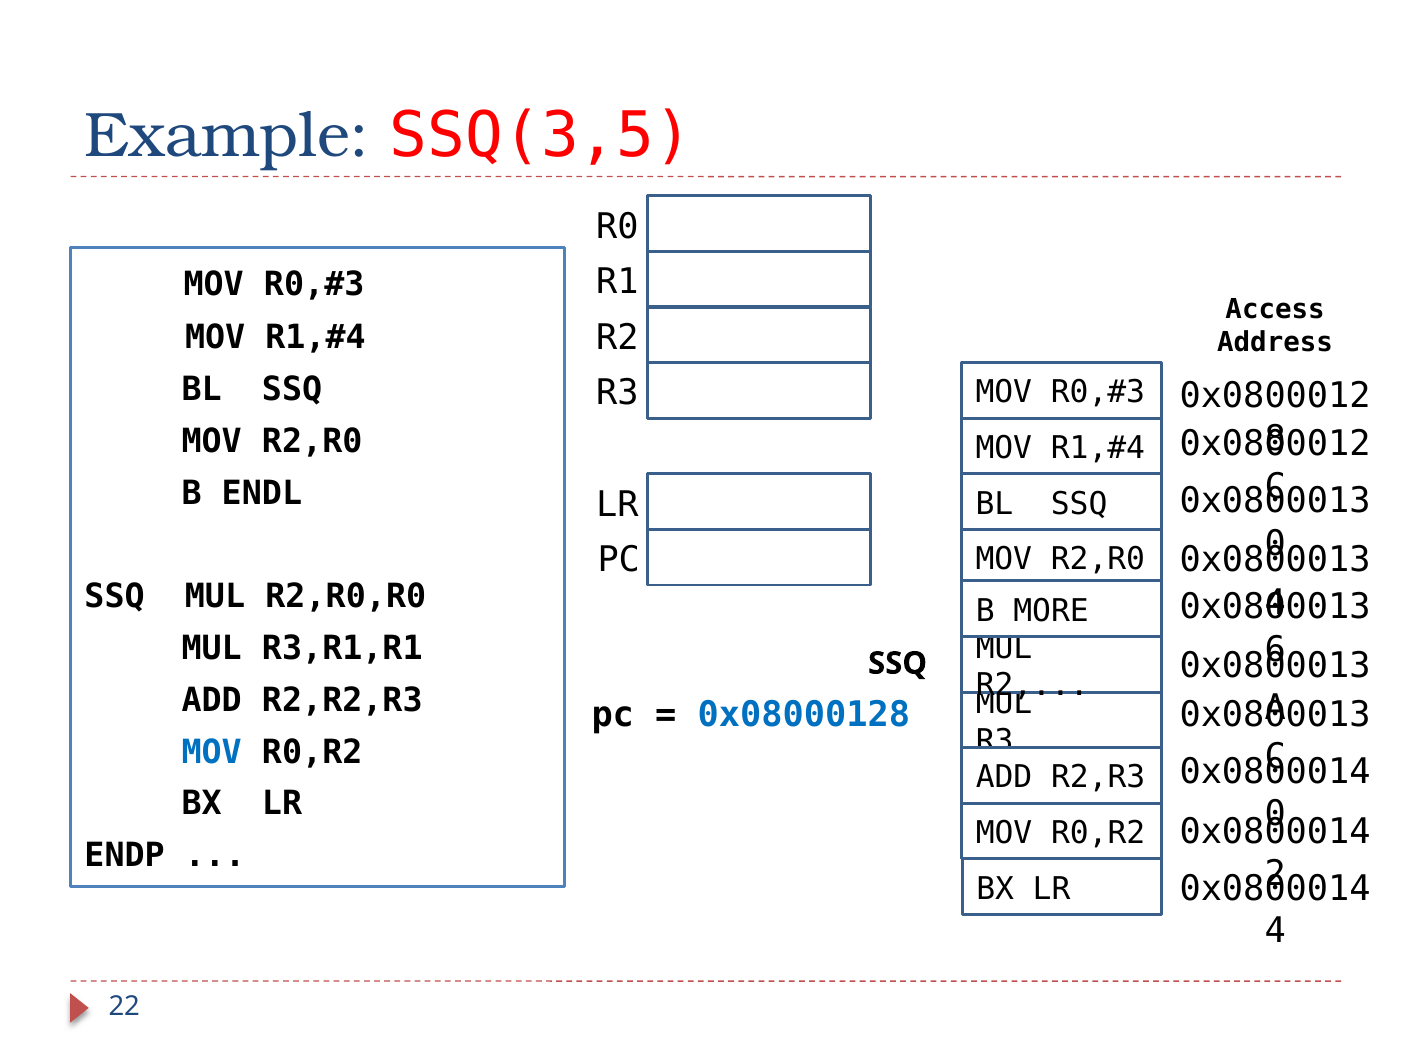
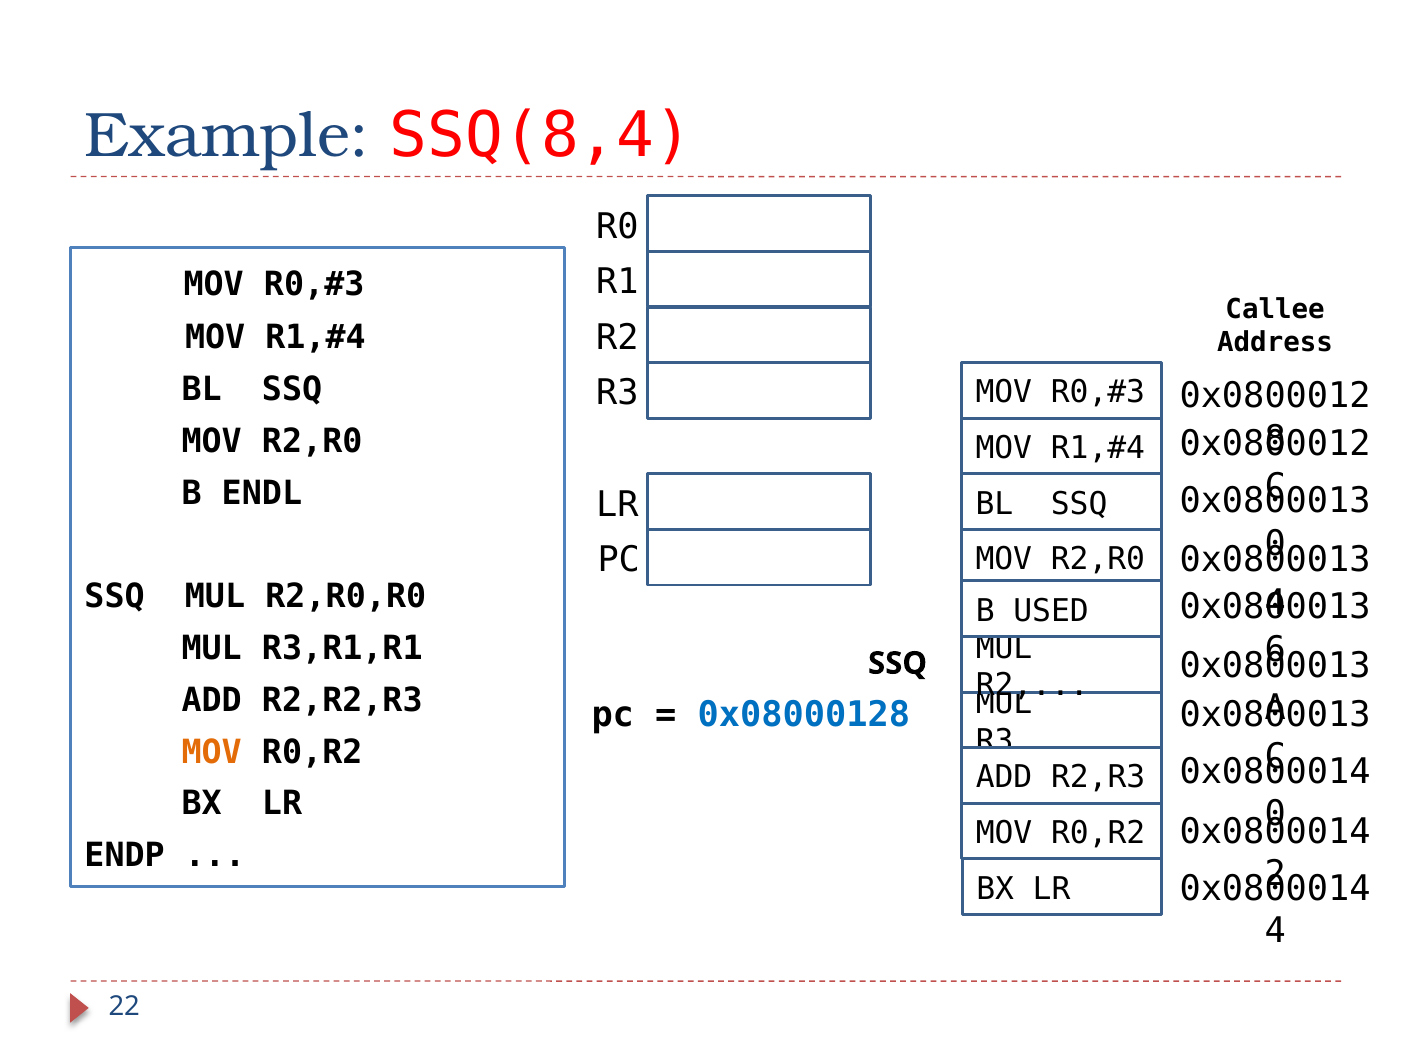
SSQ(3,5: SSQ(3,5 -> SSQ(8,4 (541, 136)
Access: Access -> Callee (1275, 309)
MORE: MORE -> USED (1051, 611)
MOV colour: blue -> orange (212, 752)
